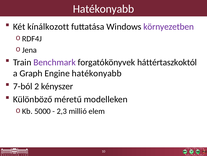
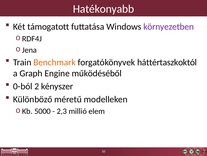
kínálkozott: kínálkozott -> támogatott (48, 27)
Benchmark colour: purple -> orange (55, 62)
Engine hatékonyabb: hatékonyabb -> működéséből (97, 73)
7-ból: 7-ból -> 0-ból (23, 86)
